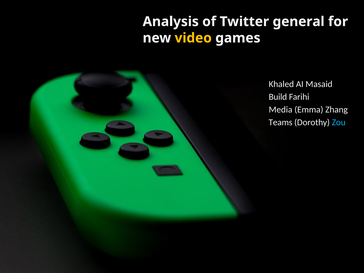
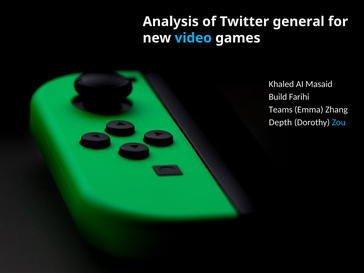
video colour: yellow -> light blue (193, 38)
Media: Media -> Teams (281, 110)
Teams: Teams -> Depth (280, 122)
